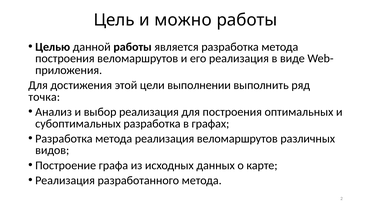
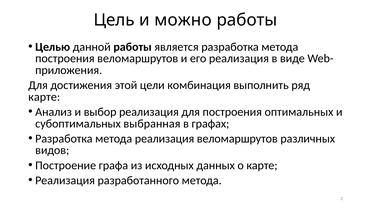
выполнении: выполнении -> комбинация (199, 86)
точка: точка -> карте (44, 97)
субоптимальных разработка: разработка -> выбранная (152, 124)
